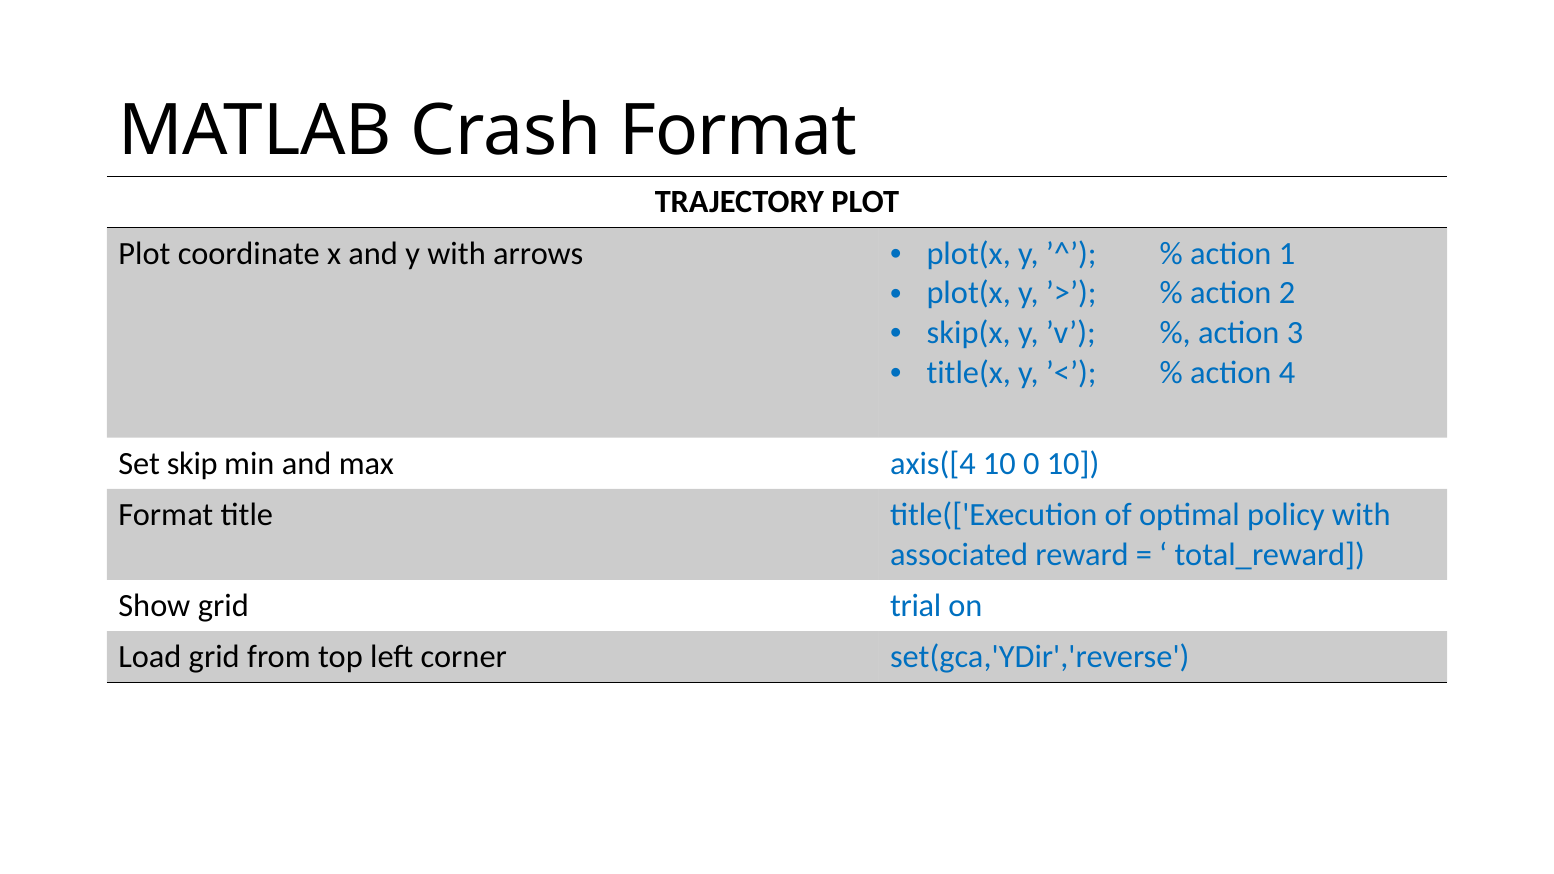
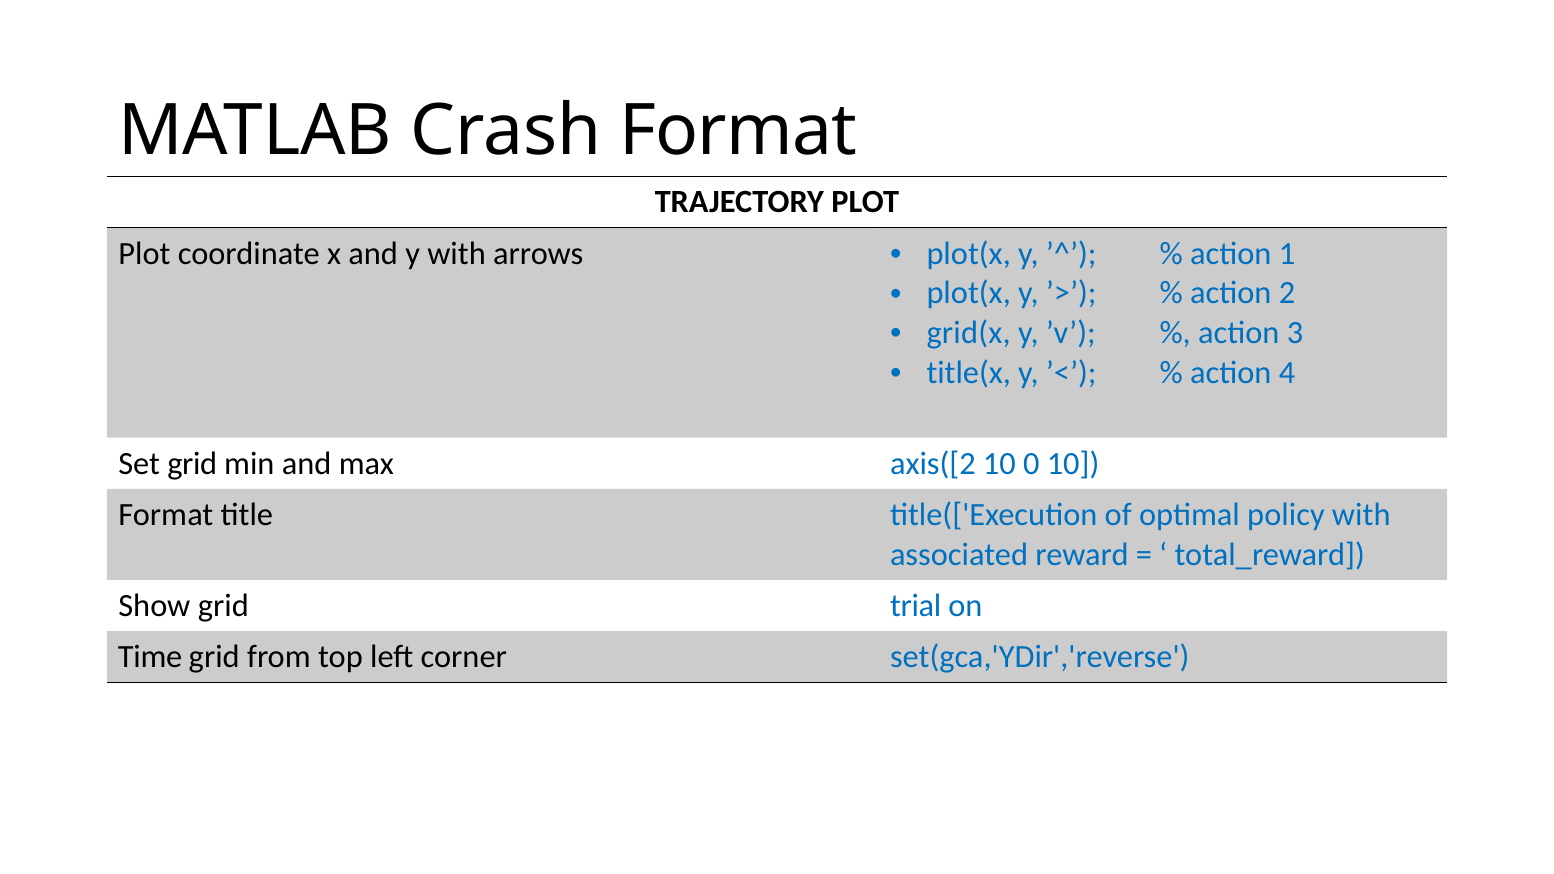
skip(x: skip(x -> grid(x (969, 333)
Set skip: skip -> grid (192, 464)
axis([4: axis([4 -> axis([2 (933, 464)
Load: Load -> Time (150, 657)
